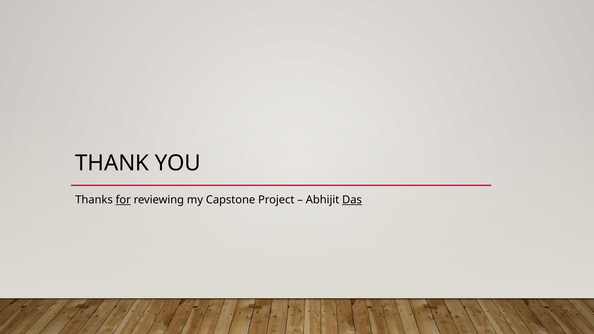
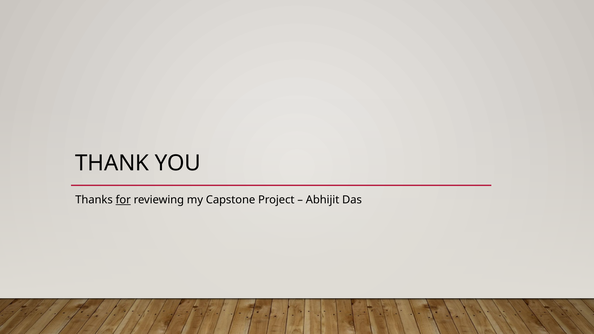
Das underline: present -> none (352, 200)
